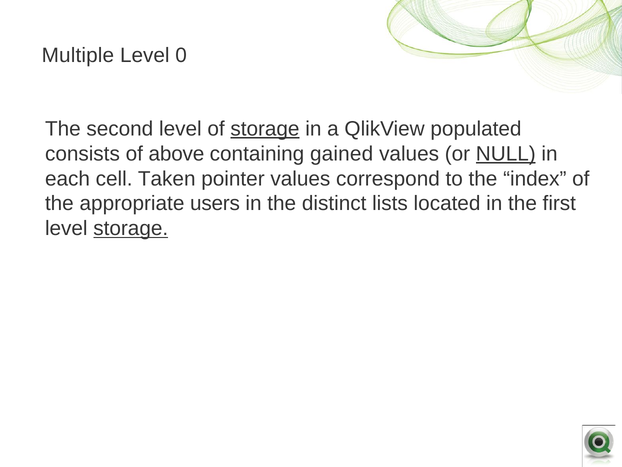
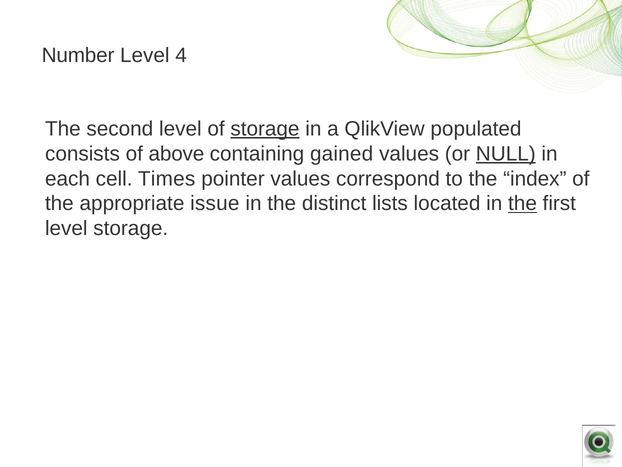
Multiple: Multiple -> Number (78, 55)
0: 0 -> 4 (181, 55)
Taken: Taken -> Times (167, 178)
users: users -> issue (215, 203)
the underline: none -> present (523, 203)
storage underline: present -> none (131, 228)
